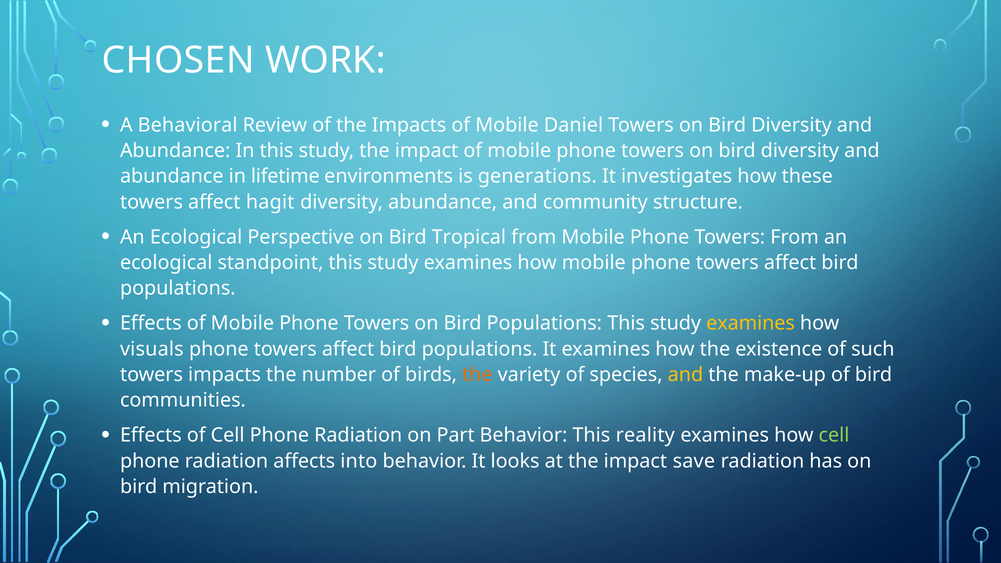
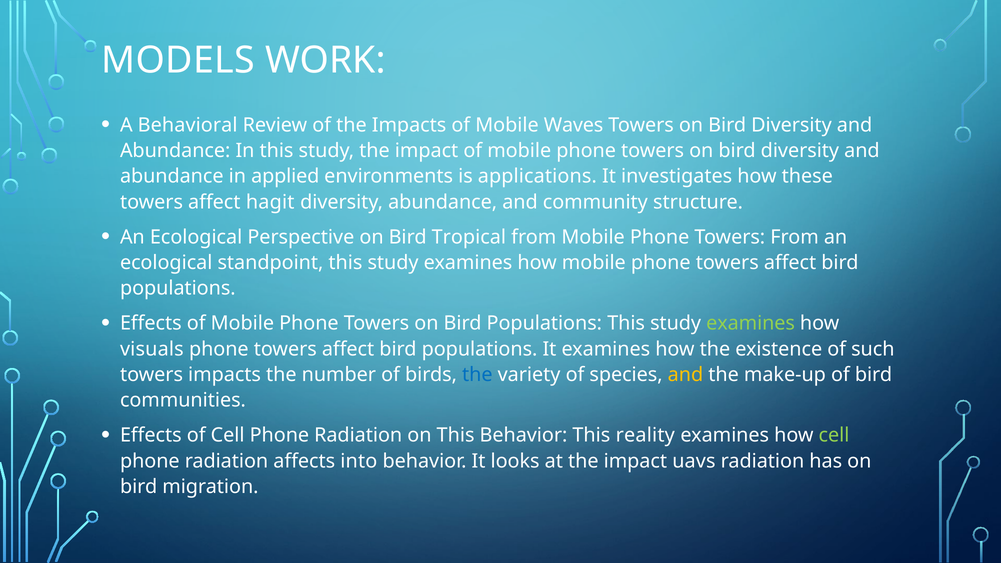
CHOSEN: CHOSEN -> MODELS (178, 60)
Daniel: Daniel -> Waves (574, 125)
lifetime: lifetime -> applied (285, 176)
generations: generations -> applications (537, 176)
examines colour: yellow -> light green (751, 323)
the colour: orange -> blue (477, 375)
on Part: Part -> This (456, 435)
save: save -> uavs (694, 461)
